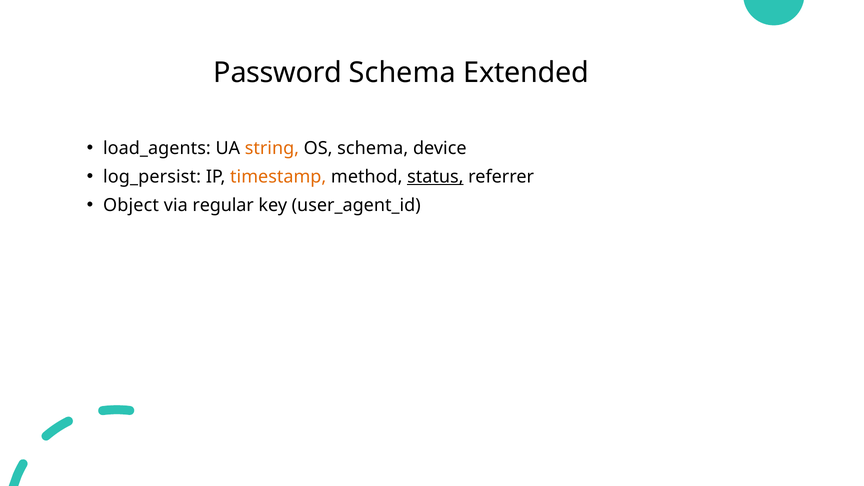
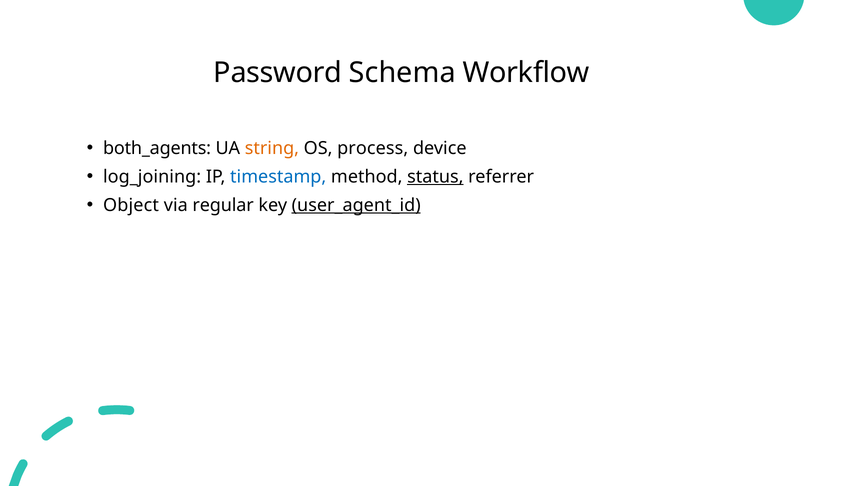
Extended: Extended -> Workflow (526, 73)
load_agents: load_agents -> both_agents (157, 148)
OS schema: schema -> process (373, 148)
log_persist: log_persist -> log_joining (152, 177)
timestamp colour: orange -> blue (278, 177)
user_agent_id underline: none -> present (356, 205)
